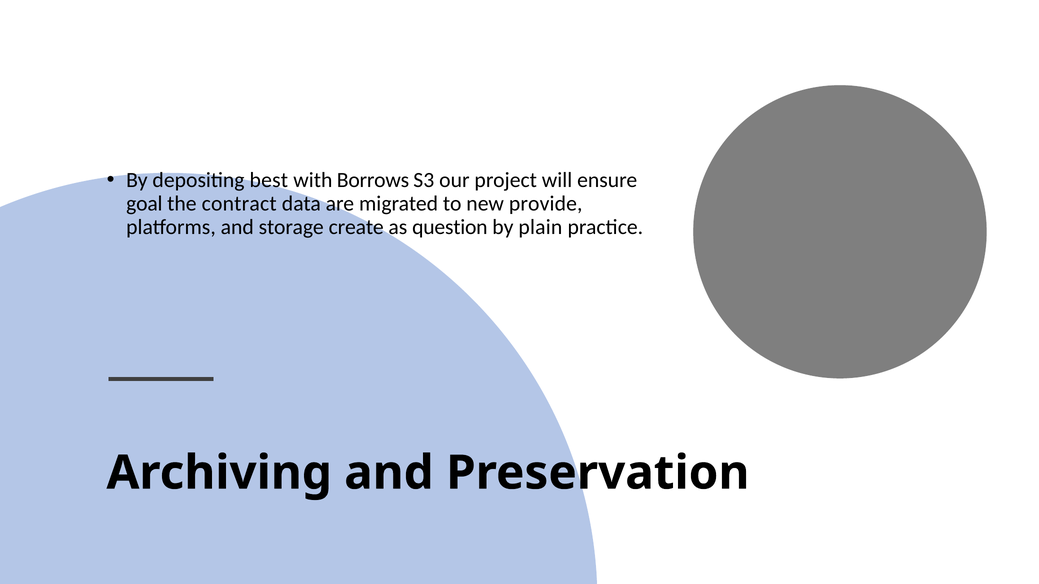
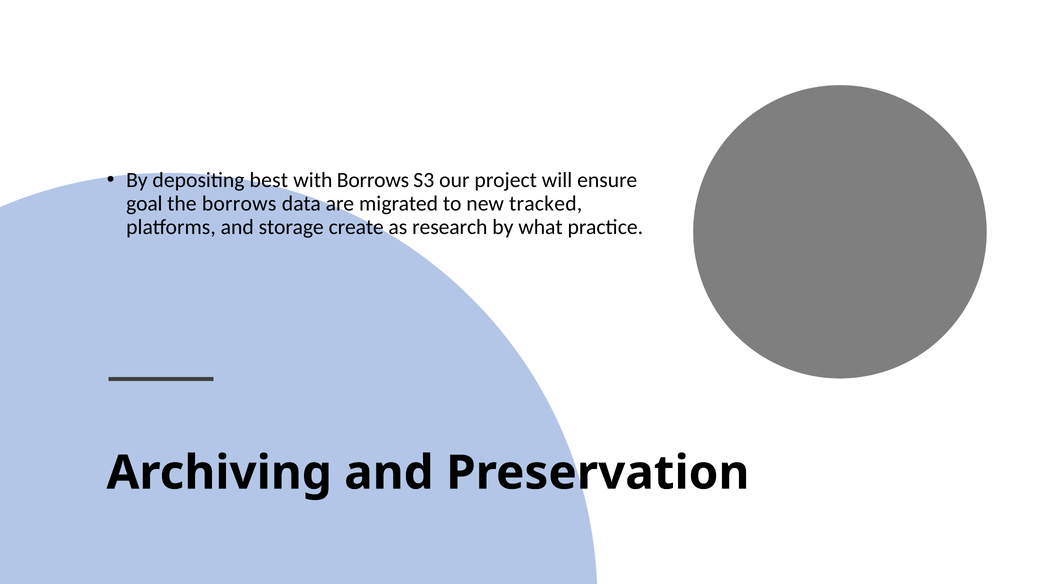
the contract: contract -> borrows (239, 204)
provide: provide -> tracked (546, 204)
question: question -> research (450, 227)
plain: plain -> what (541, 227)
